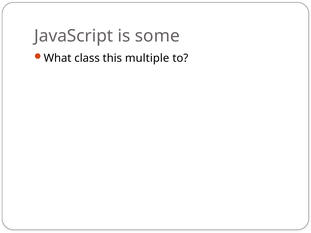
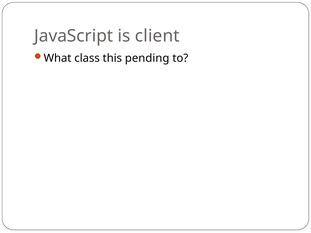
some: some -> client (157, 36)
multiple: multiple -> pending (147, 58)
